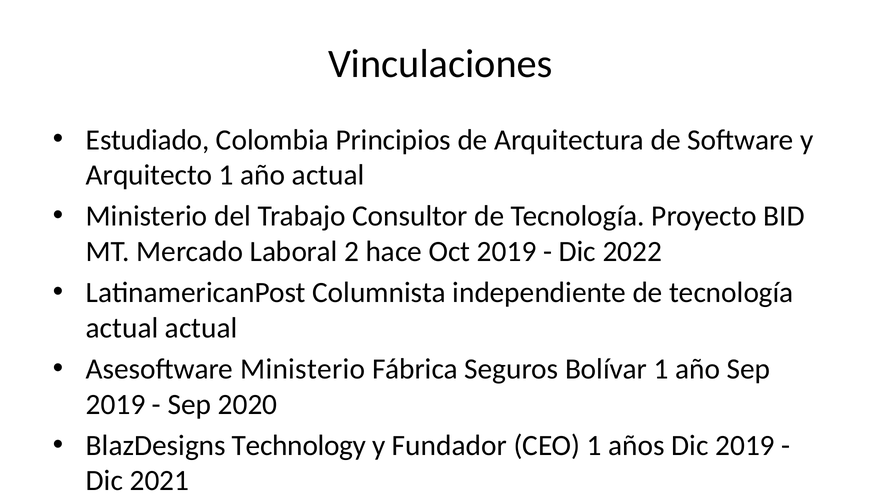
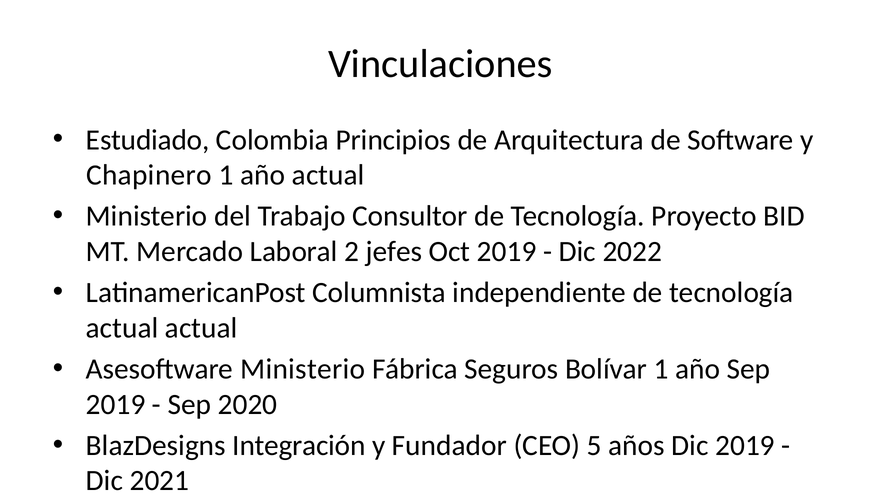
Arquitecto: Arquitecto -> Chapinero (149, 175)
hace: hace -> jefes (394, 251)
BlazDesigns Technology: Technology -> Integración (299, 445)
CEO 1: 1 -> 5 (594, 445)
